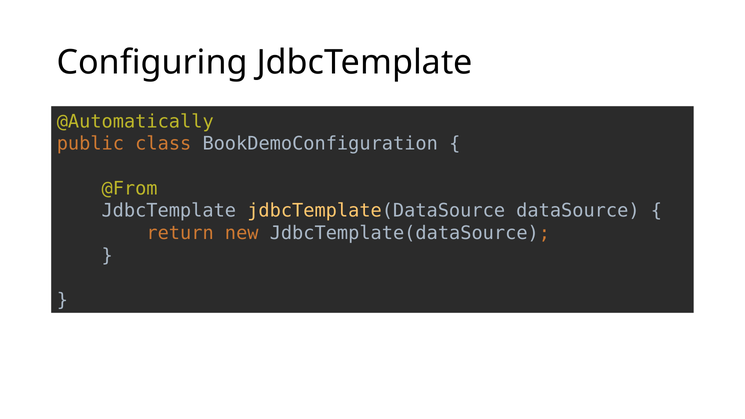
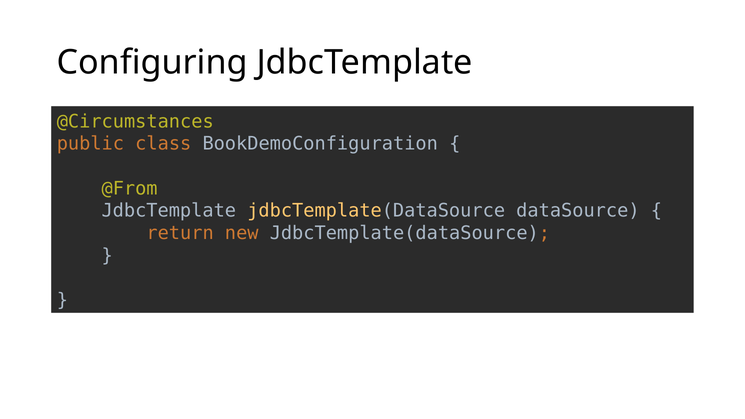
@Automatically: @Automatically -> @Circumstances (135, 121)
